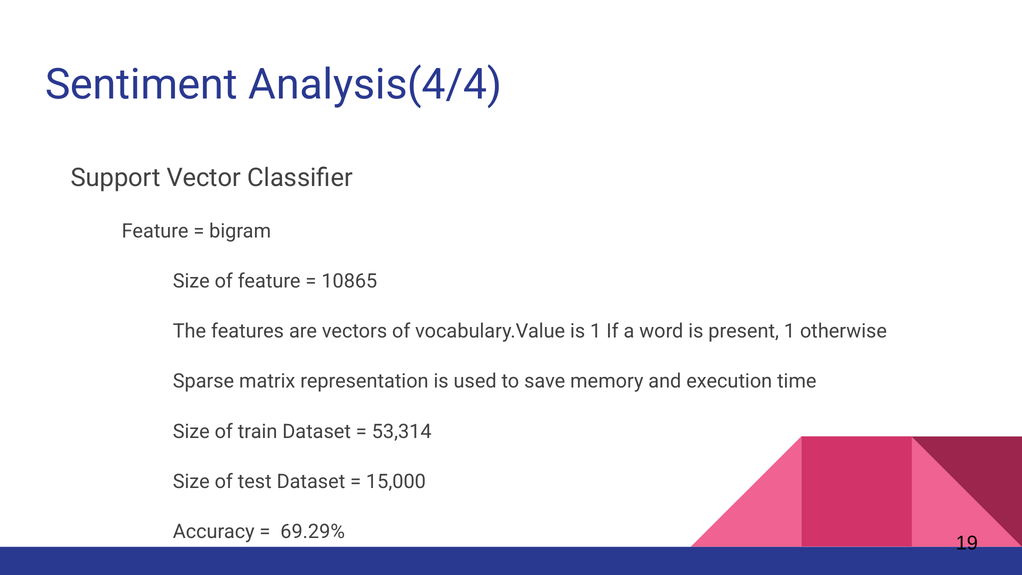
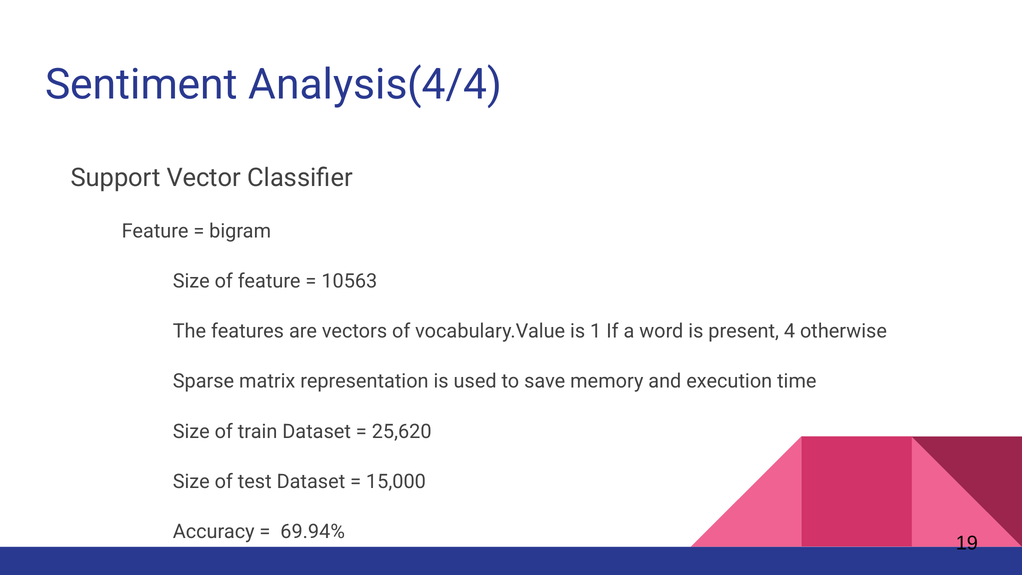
10865: 10865 -> 10563 (349, 281)
present 1: 1 -> 4 (789, 331)
53,314: 53,314 -> 25,620 (402, 431)
69.29%: 69.29% -> 69.94% (313, 532)
